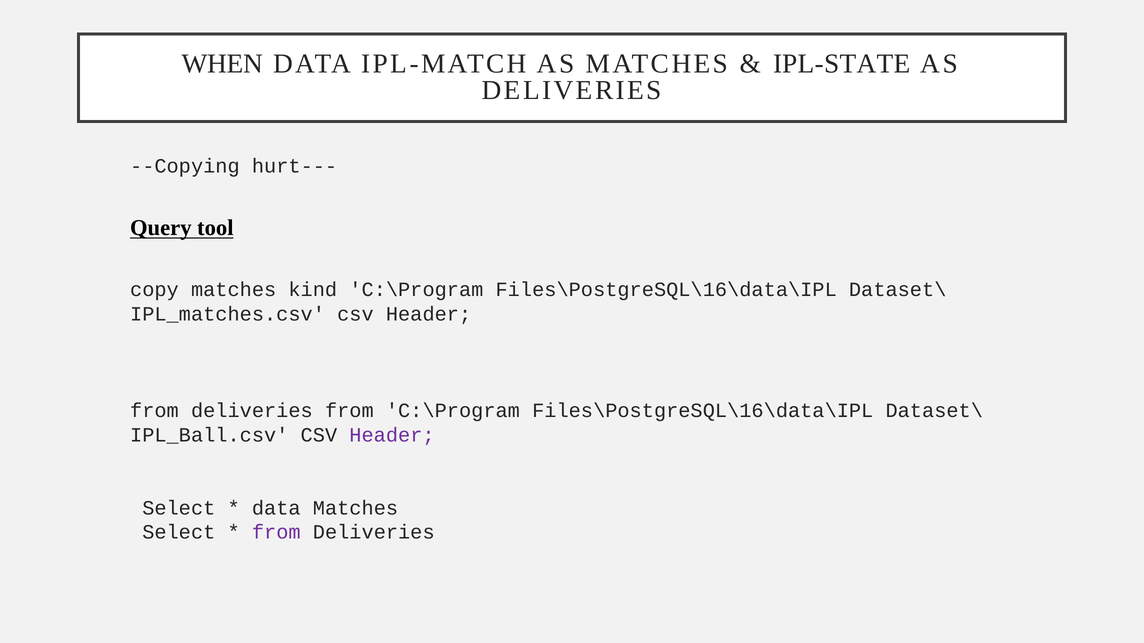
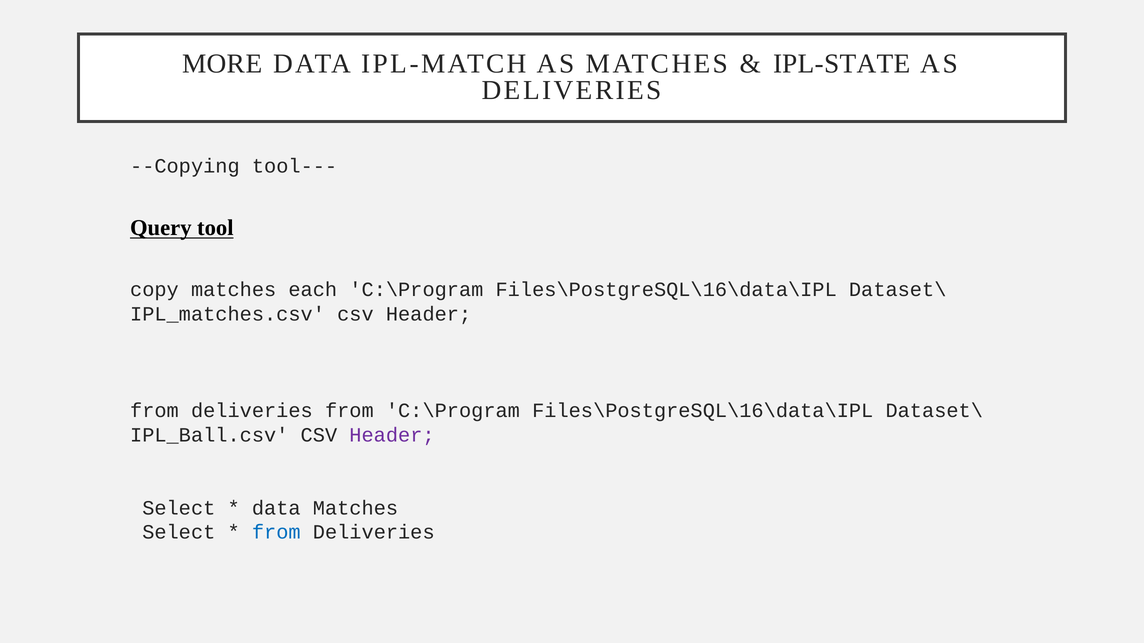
WHEN: WHEN -> MORE (222, 64)
hurt---: hurt--- -> tool--- (295, 166)
kind: kind -> each (313, 290)
from colour: purple -> blue (276, 533)
